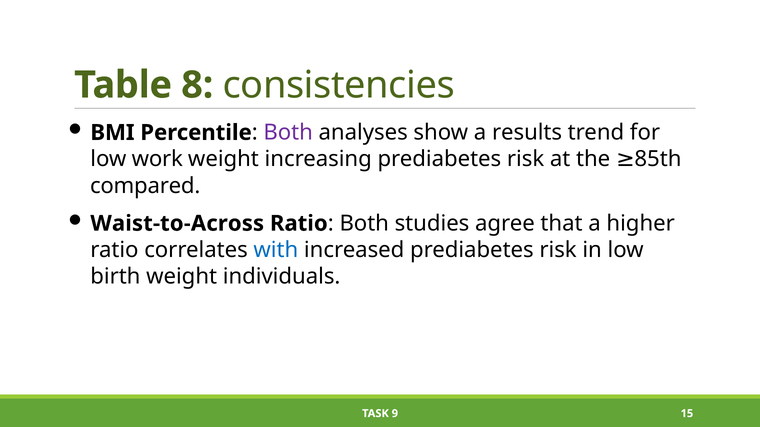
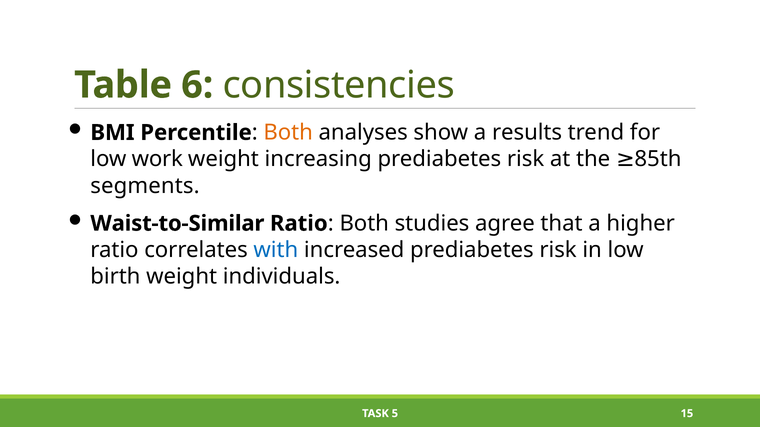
8: 8 -> 6 (197, 85)
Both colour: purple -> orange (288, 133)
compared: compared -> segments (145, 186)
Waist-to-Across: Waist-to-Across -> Waist-to-Similar (177, 224)
9: 9 -> 5 (395, 414)
